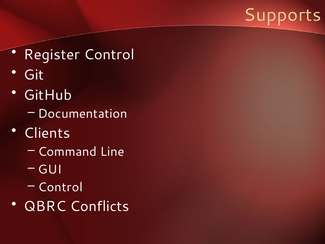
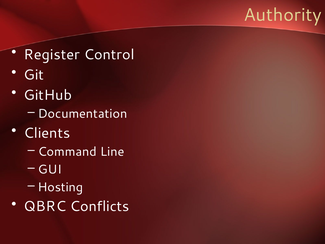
Supports: Supports -> Authority (283, 15)
Control: Control -> Hosting (60, 187)
